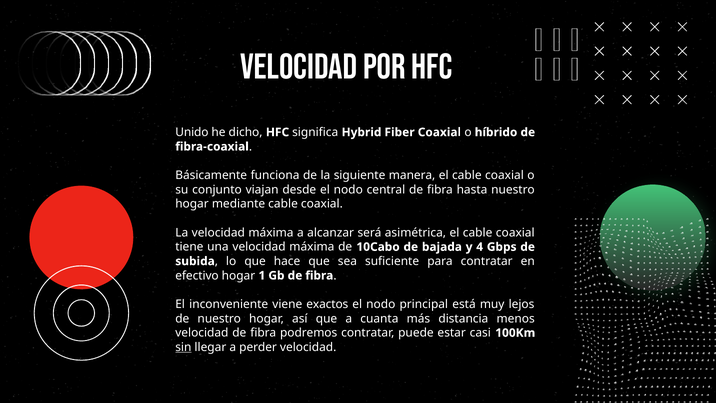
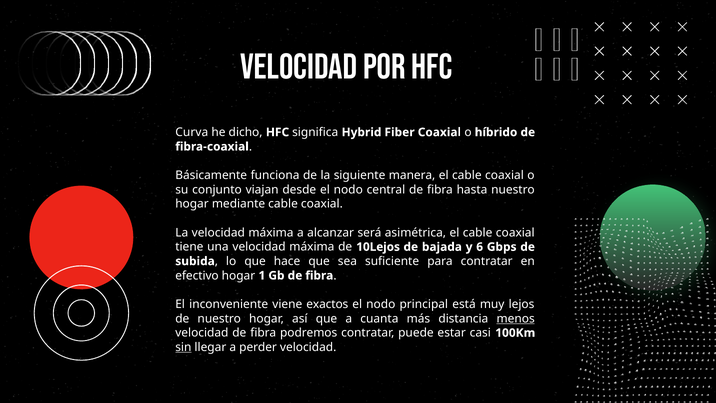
Unido: Unido -> Curva (192, 132)
10Cabo: 10Cabo -> 10Lejos (378, 247)
4: 4 -> 6 (480, 247)
menos underline: none -> present (516, 318)
